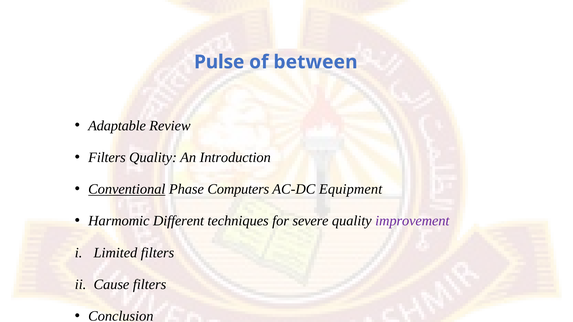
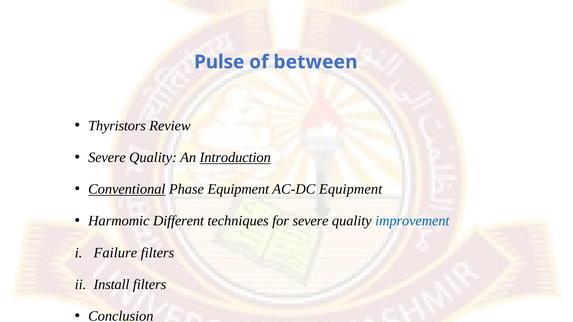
Adaptable: Adaptable -> Thyristors (117, 126)
Filters: Filters -> Severe (107, 158)
Introduction underline: none -> present (235, 158)
Phase Computers: Computers -> Equipment (238, 189)
improvement colour: purple -> blue (412, 221)
Limited: Limited -> Failure (115, 253)
Cause: Cause -> Install (112, 285)
